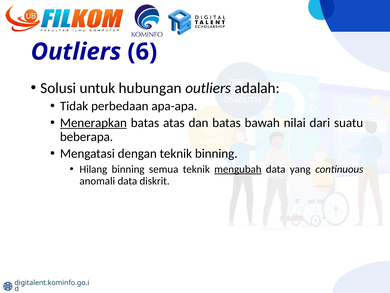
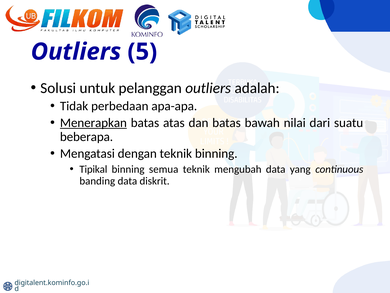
6: 6 -> 5 (142, 52)
hubungan: hubungan -> pelanggan (150, 88)
Hilang: Hilang -> Tipikal (93, 169)
mengubah underline: present -> none (238, 169)
anomali: anomali -> banding (97, 181)
